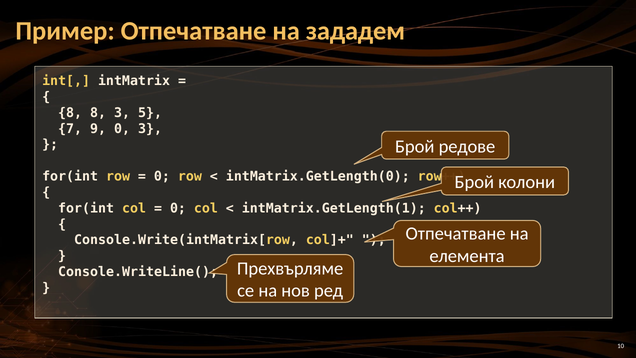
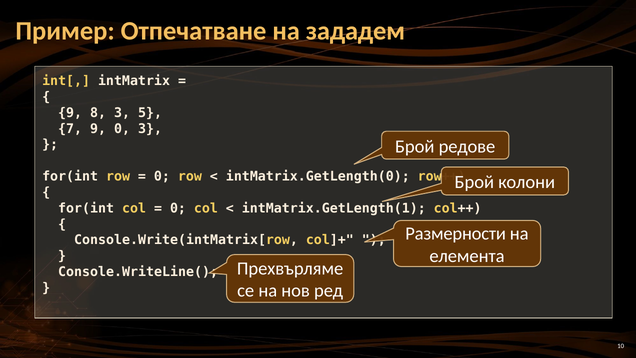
8: 8 -> 9 (70, 113)
Отпечатване: Отпечатване -> Размерности (456, 234)
